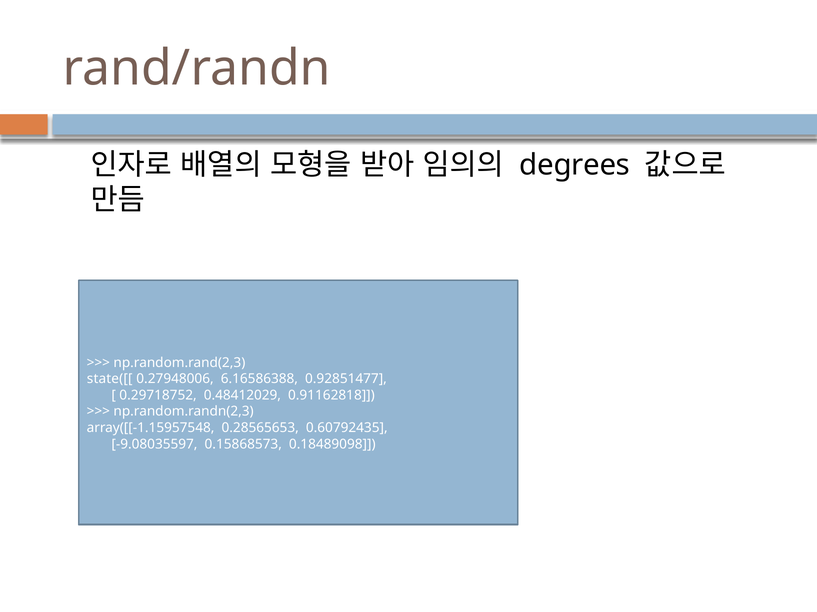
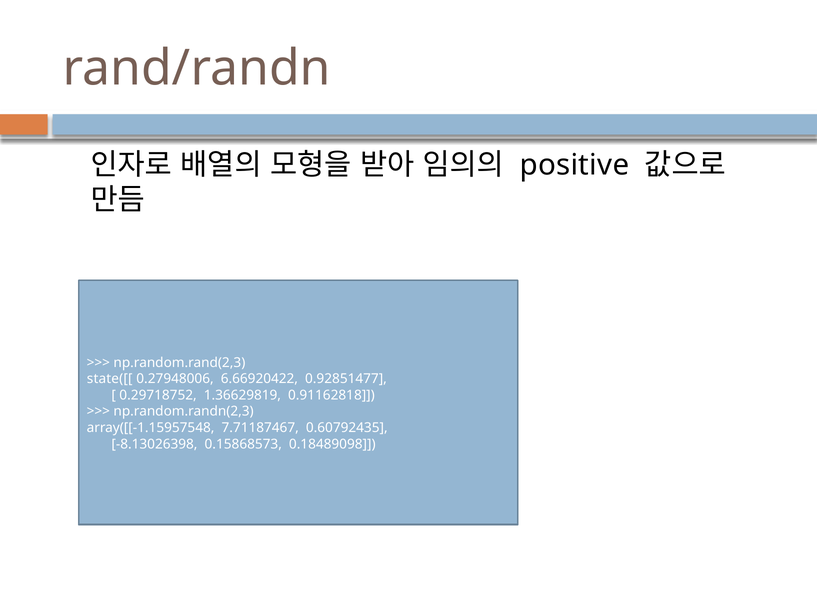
degrees: degrees -> positive (574, 165)
6.16586388: 6.16586388 -> 6.66920422 (259, 379)
0.48412029: 0.48412029 -> 1.36629819 (242, 396)
0.28565653: 0.28565653 -> 7.71187467 (260, 428)
-9.08035597: -9.08035597 -> -8.13026398 (154, 445)
